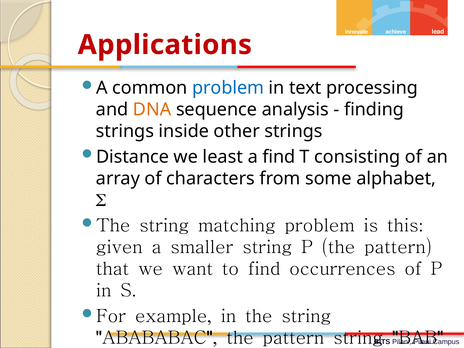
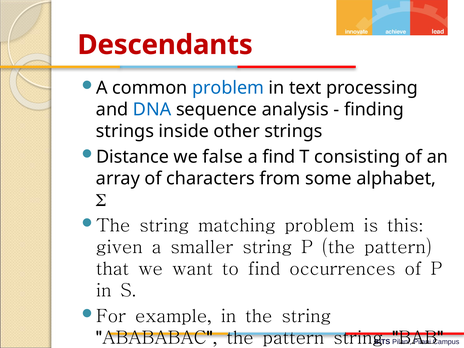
Applications: Applications -> Descendants (165, 45)
DNA colour: orange -> blue (152, 110)
least: least -> false (223, 157)
